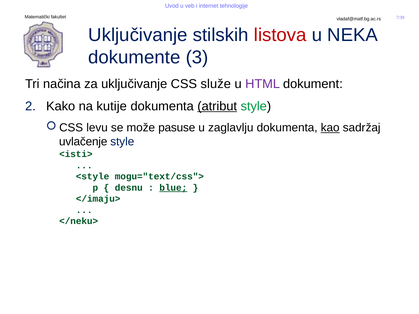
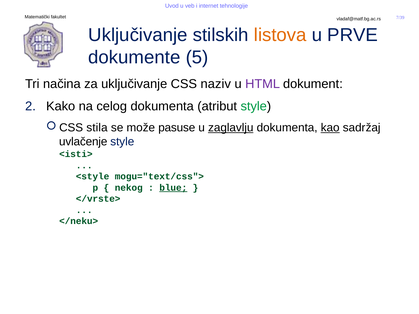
listova colour: red -> orange (280, 35)
NEKA: NEKA -> PRVE (353, 35)
3: 3 -> 5 (197, 58)
služe: služe -> naziv (216, 84)
kutije: kutije -> celog (112, 106)
atribut underline: present -> none (217, 106)
levu: levu -> stila (97, 128)
zaglavlju underline: none -> present (231, 128)
desnu: desnu -> nekog (129, 188)
</imaju>: </imaju> -> </vrste> (98, 199)
